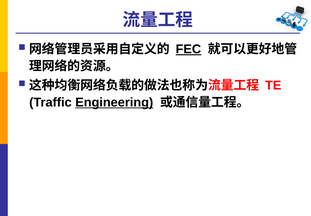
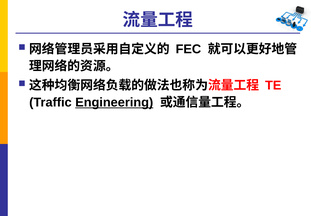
FEC underline: present -> none (188, 49)
